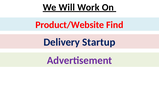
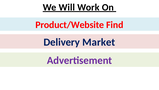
Startup: Startup -> Market (99, 42)
